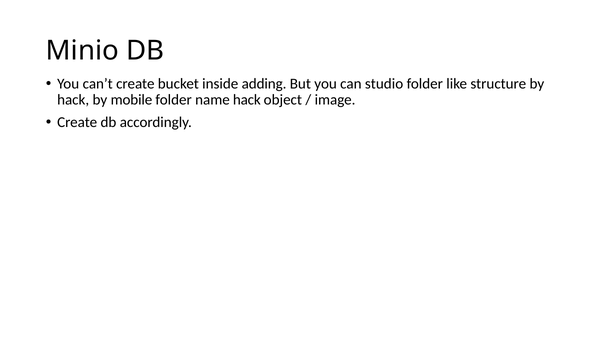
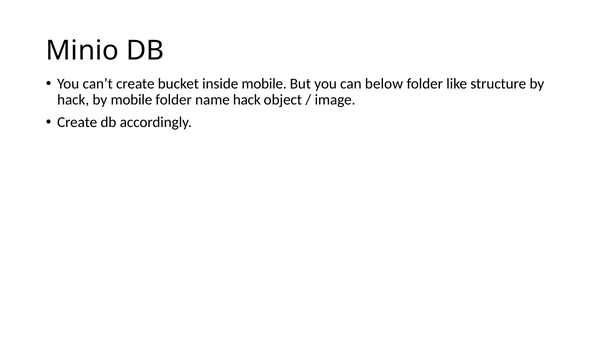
inside adding: adding -> mobile (264, 84)
studio: studio -> below (384, 84)
